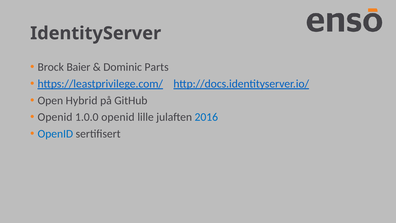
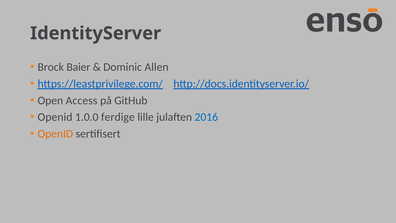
Parts: Parts -> Allen (157, 67)
Hybrid: Hybrid -> Access (82, 100)
1.0.0 openid: openid -> ferdige (118, 117)
OpenID colour: blue -> orange (55, 134)
